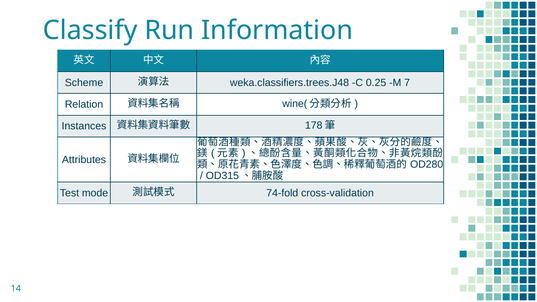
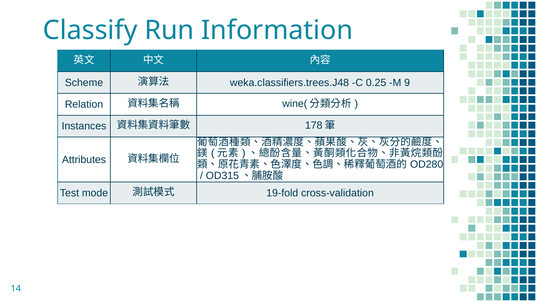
7: 7 -> 9 (407, 83)
74-fold: 74-fold -> 19-fold (282, 193)
